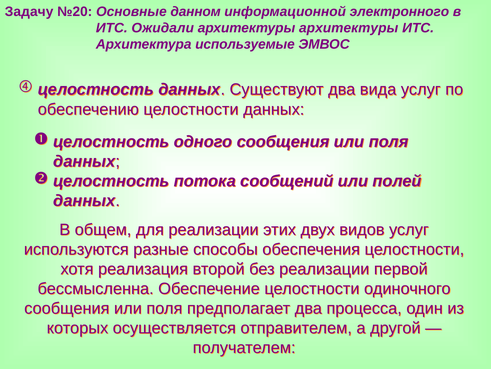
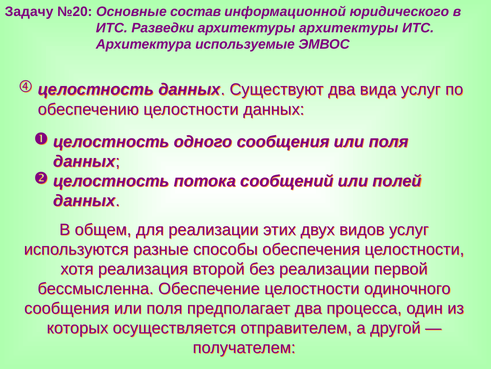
данном: данном -> состав (196, 12)
электронного: электронного -> юридического (399, 12)
Ожидали: Ожидали -> Разведки (163, 28)
